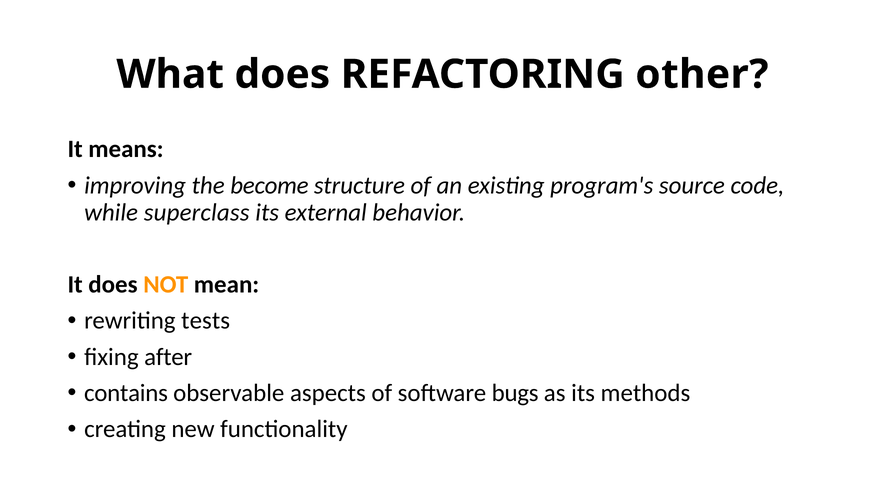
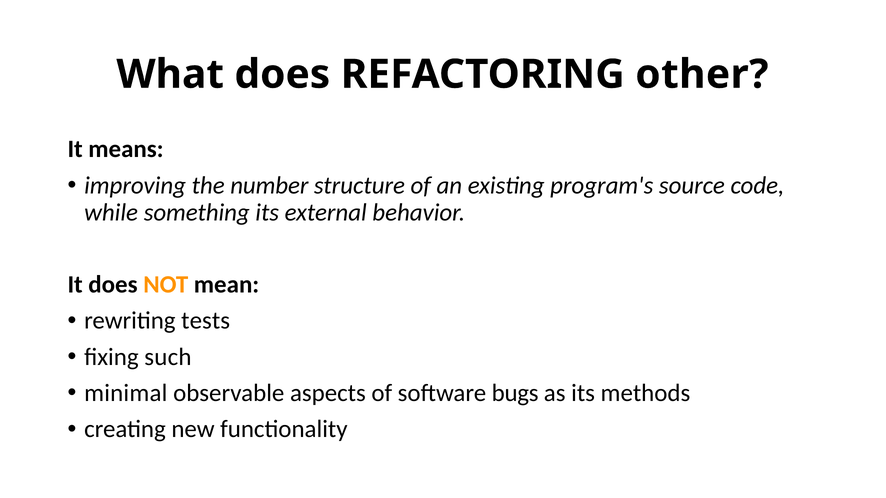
become: become -> number (269, 185)
superclass: superclass -> something (197, 212)
after: after -> such (168, 357)
contains: contains -> minimal (126, 393)
